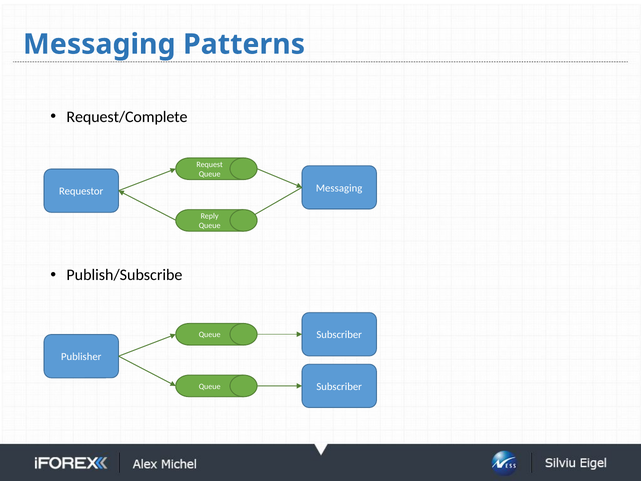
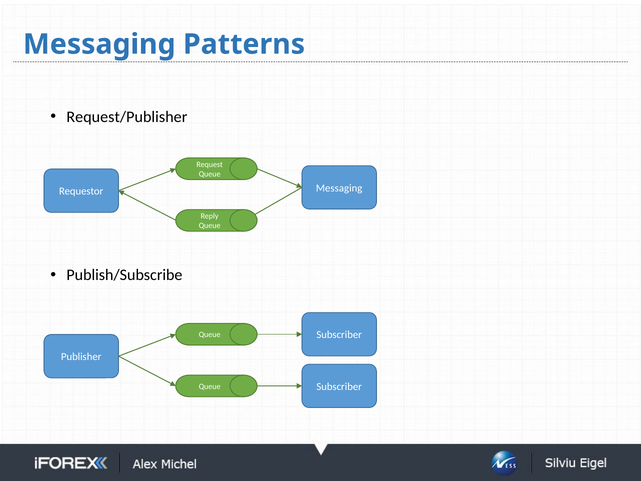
Request/Complete: Request/Complete -> Request/Publisher (127, 117)
